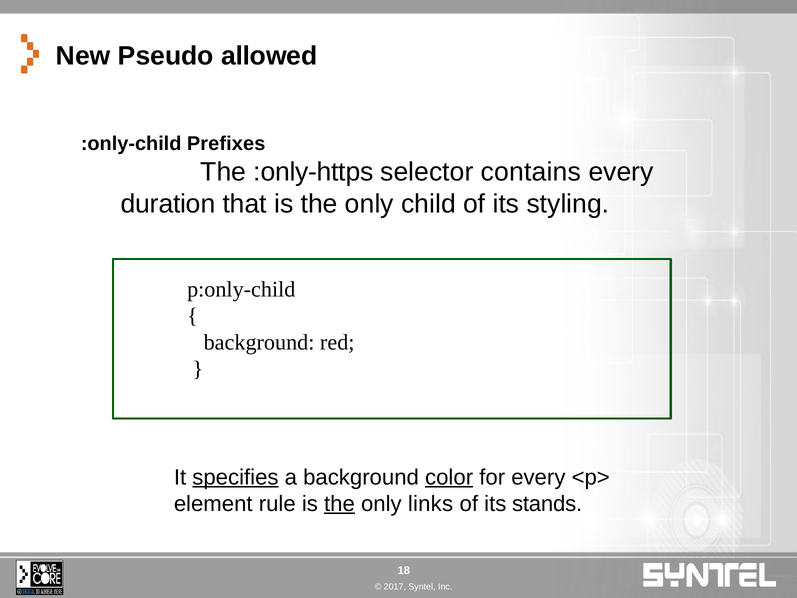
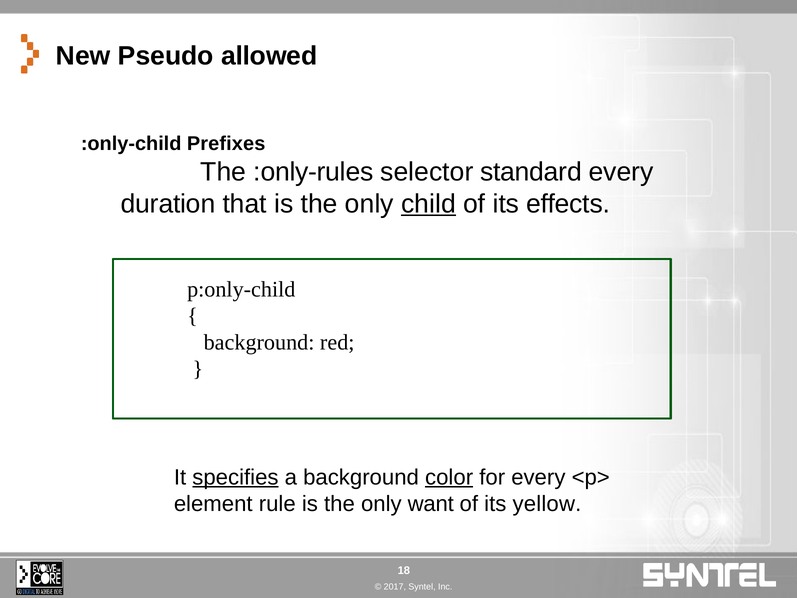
:only-https: :only-https -> :only-rules (313, 172)
contains: contains -> standard (531, 172)
child underline: none -> present (428, 204)
styling: styling -> effects (568, 204)
the underline: present -> none (339, 504)
links: links -> want (431, 504)
stands: stands -> yellow (547, 504)
